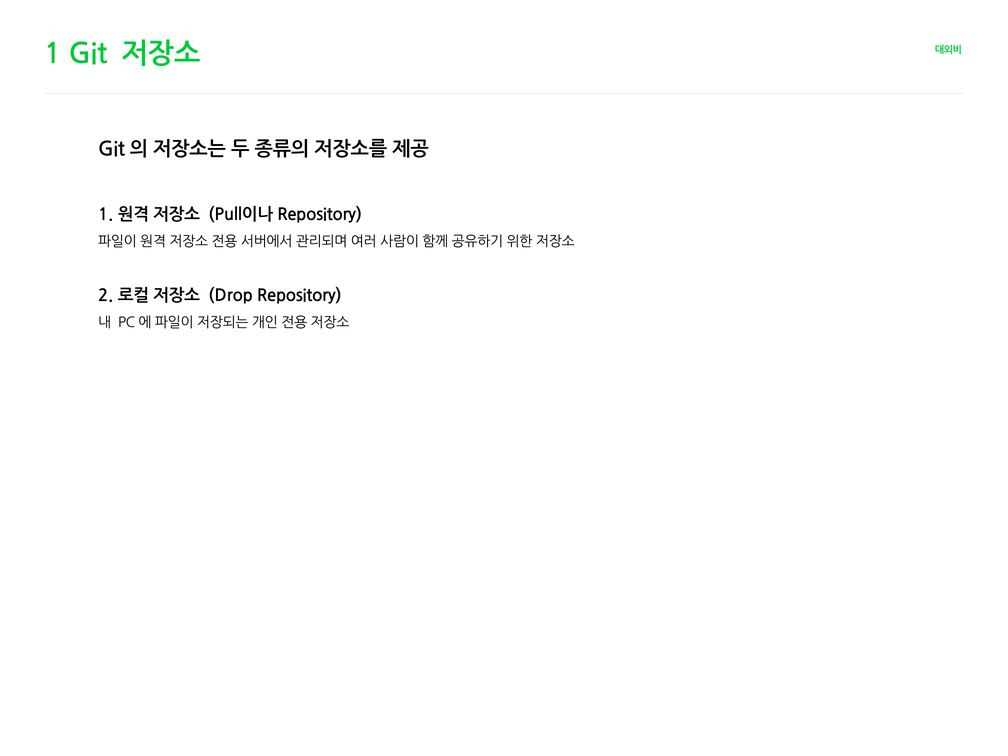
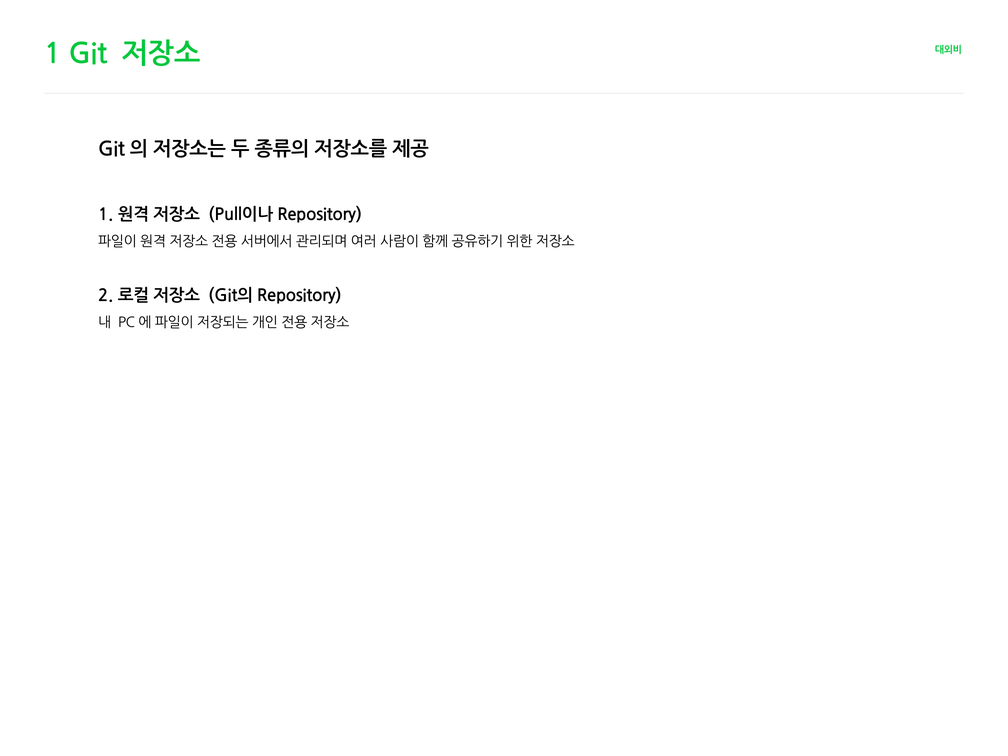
Drop: Drop -> Git의 (231, 296)
